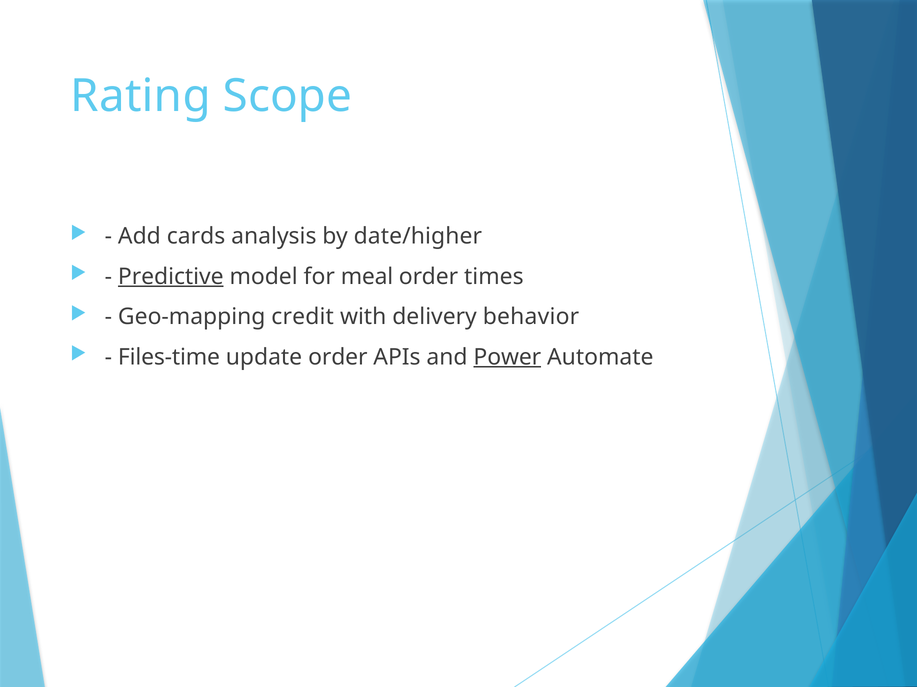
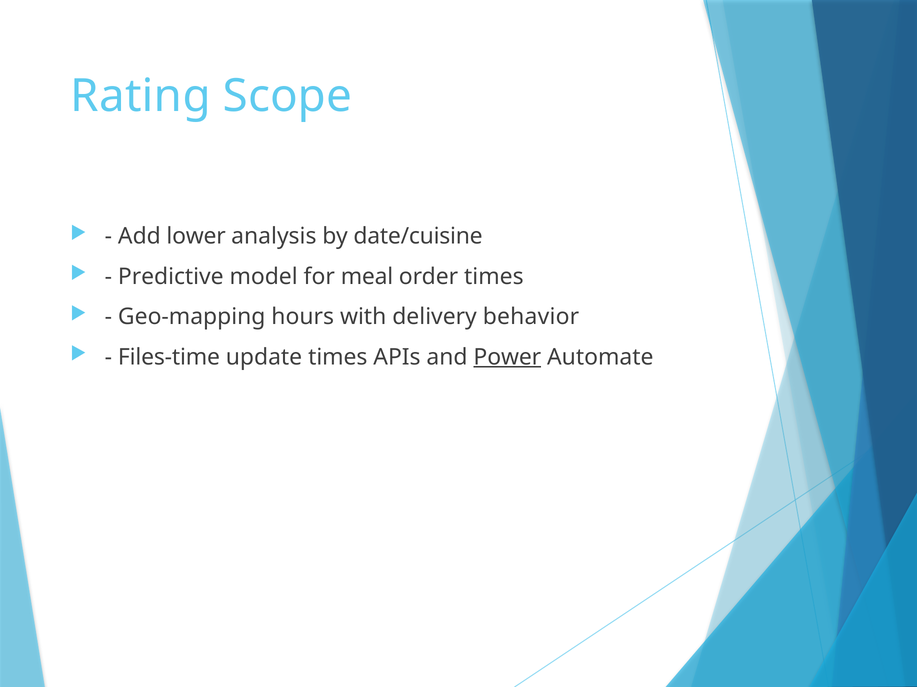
cards: cards -> lower (196, 237)
date/higher: date/higher -> date/cuisine (418, 237)
Predictive underline: present -> none (171, 277)
credit: credit -> hours (303, 317)
update order: order -> times (338, 357)
